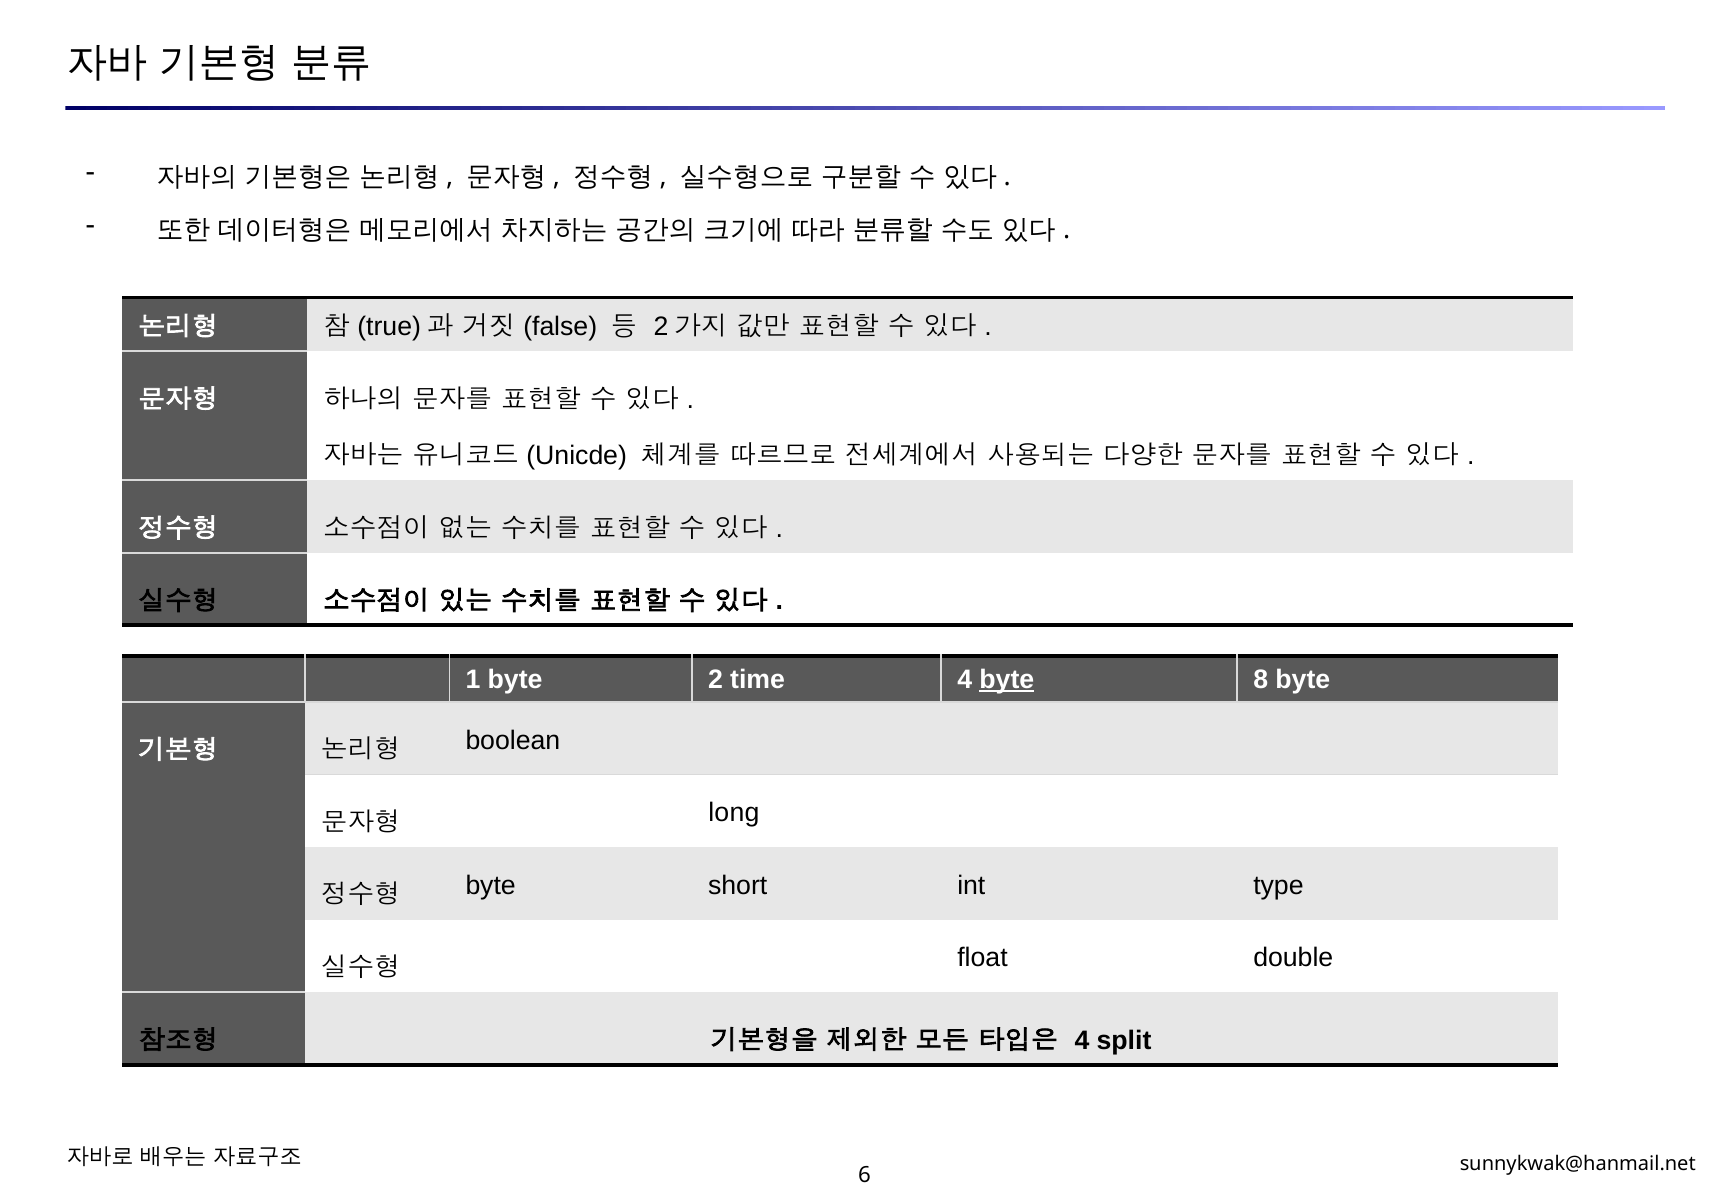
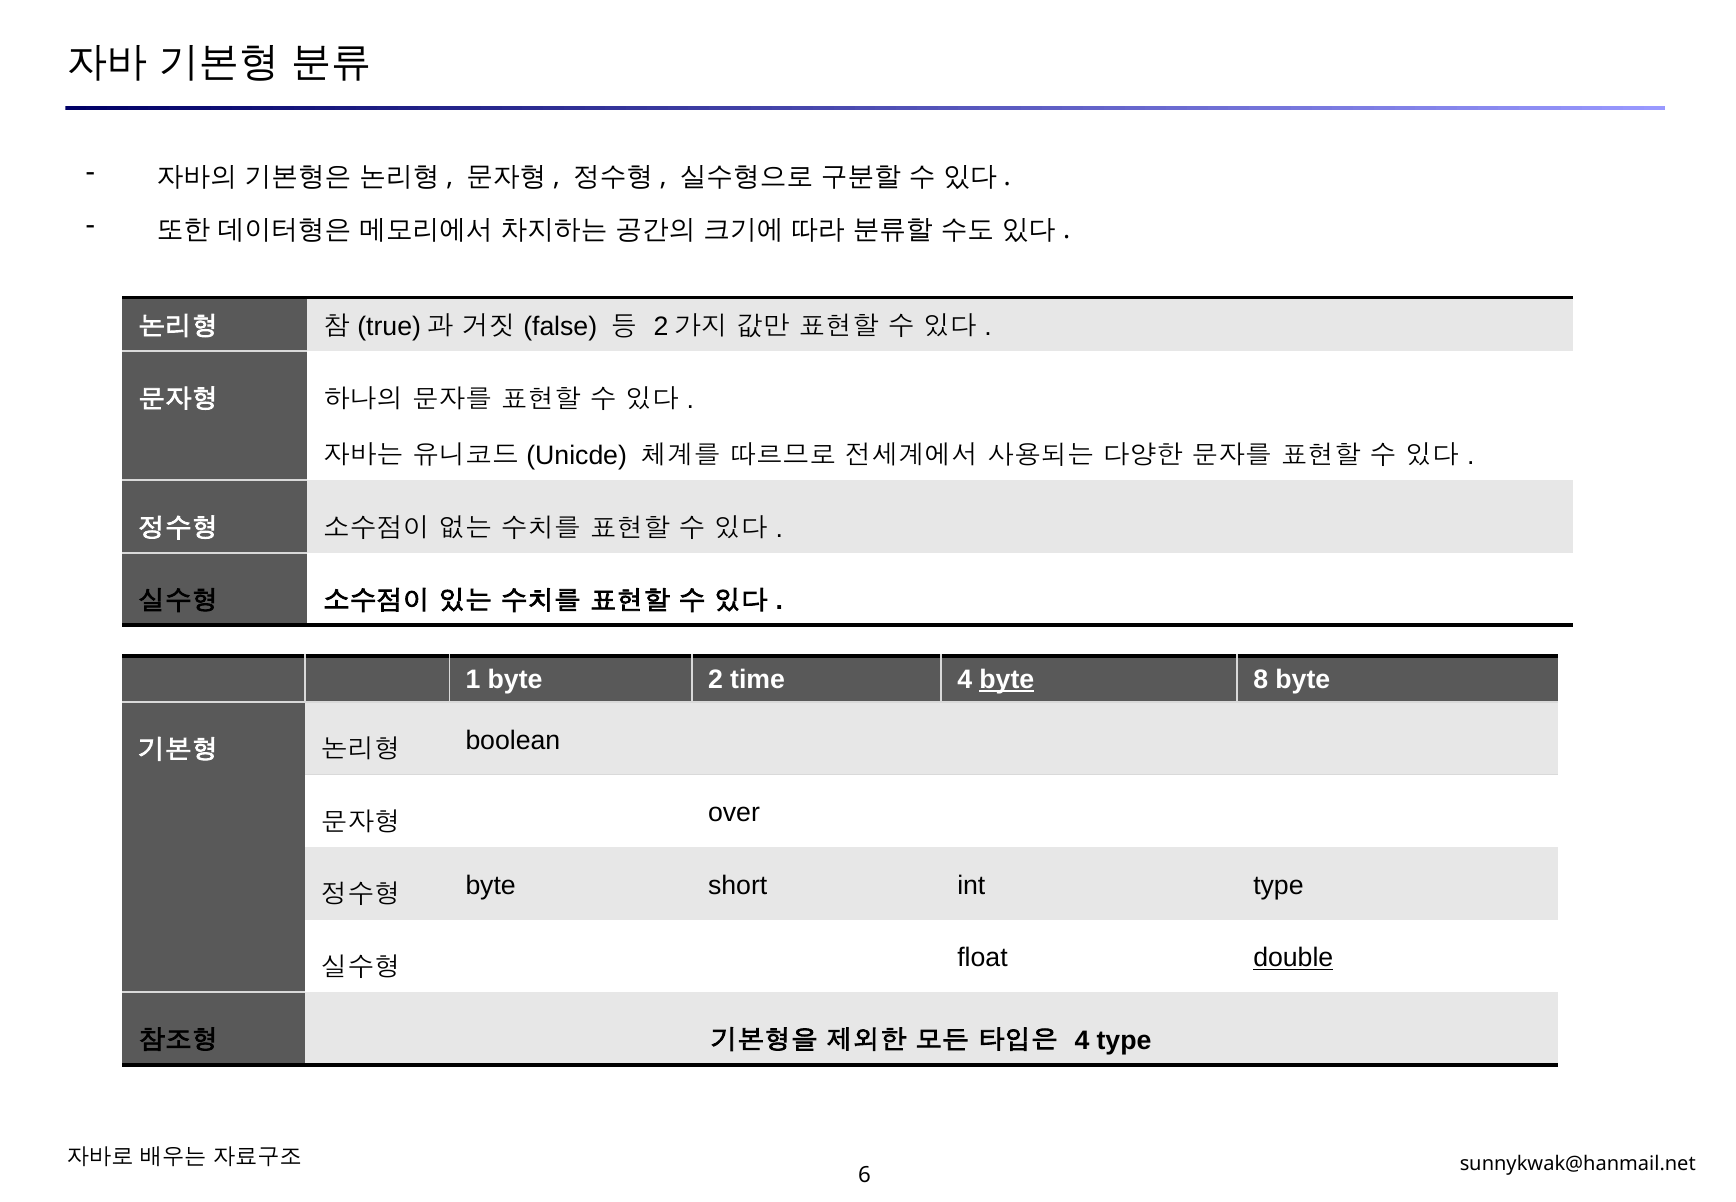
long: long -> over (734, 813)
double underline: none -> present (1293, 958)
4 split: split -> type (1124, 1040)
